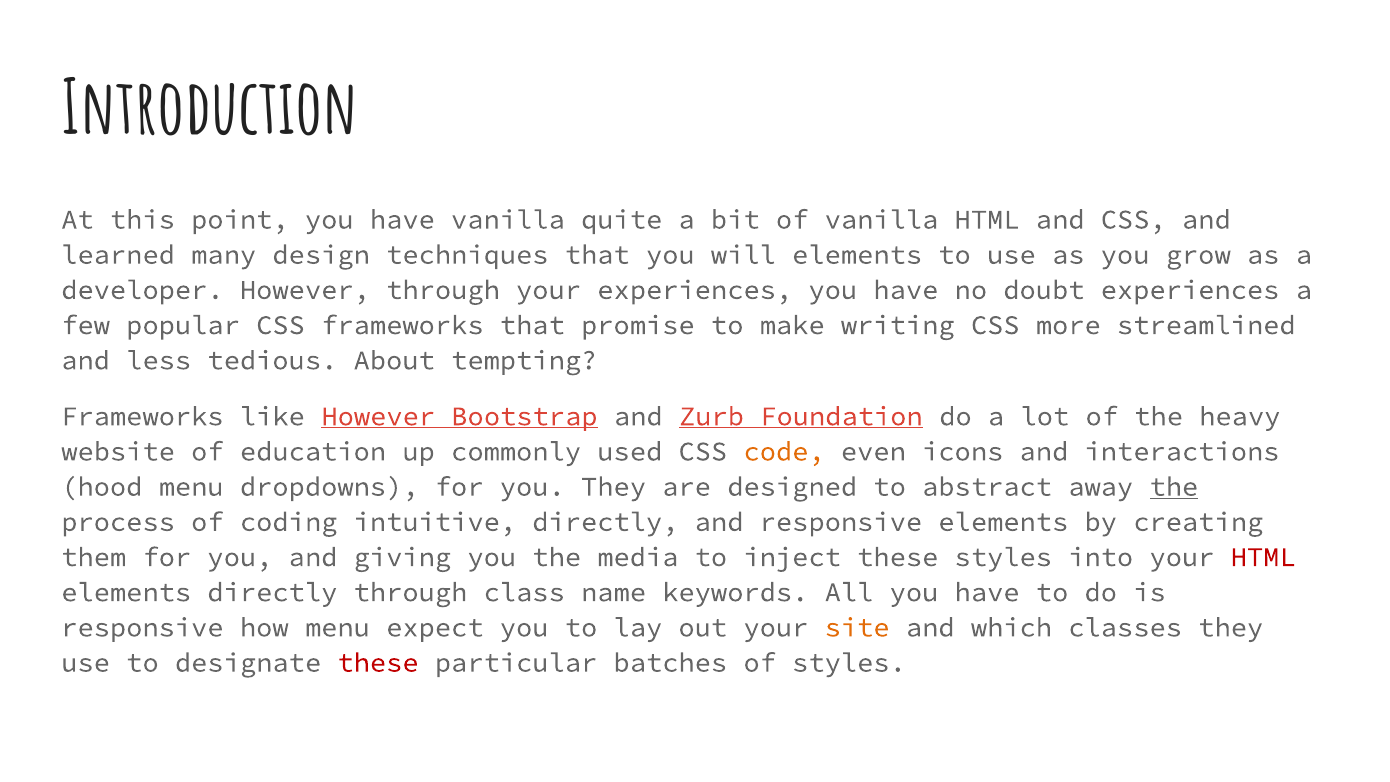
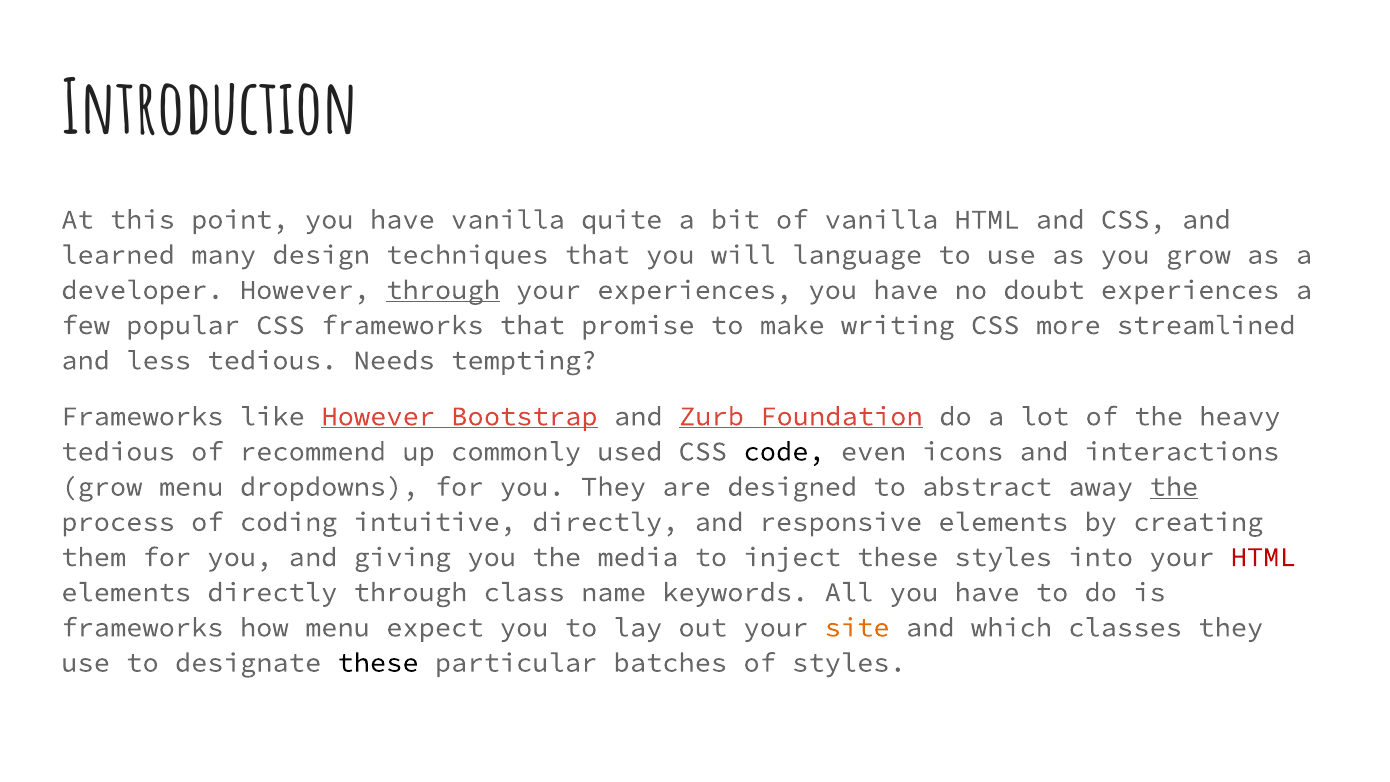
will elements: elements -> language (857, 255)
through underline: none -> present (443, 290)
About: About -> Needs (394, 360)
website: website -> tedious (118, 451)
education: education -> recommend (313, 451)
code colour: orange -> black (784, 451)
hood: hood -> grow (102, 487)
responsive: responsive -> frameworks (142, 627)
these colour: red -> black (378, 663)
